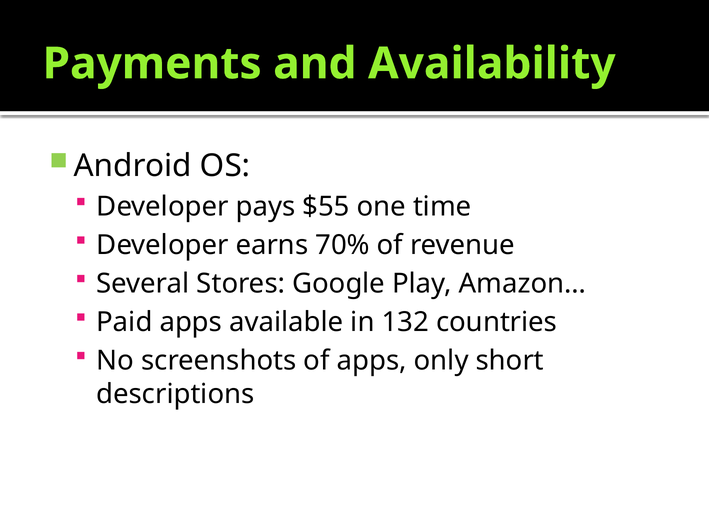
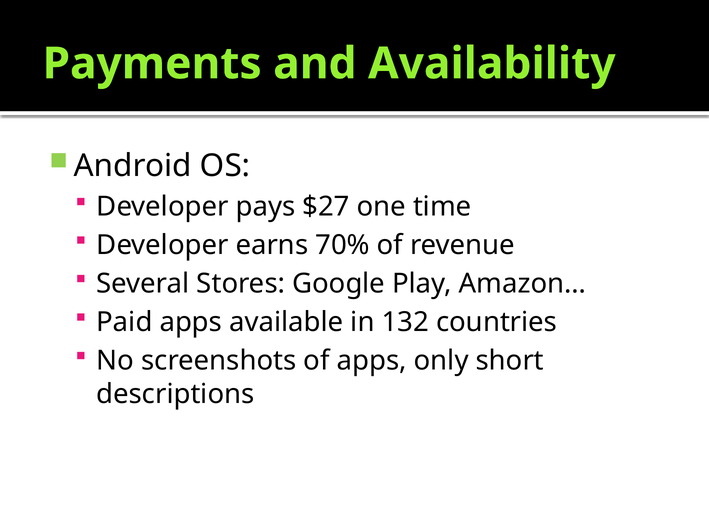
$55: $55 -> $27 (326, 207)
